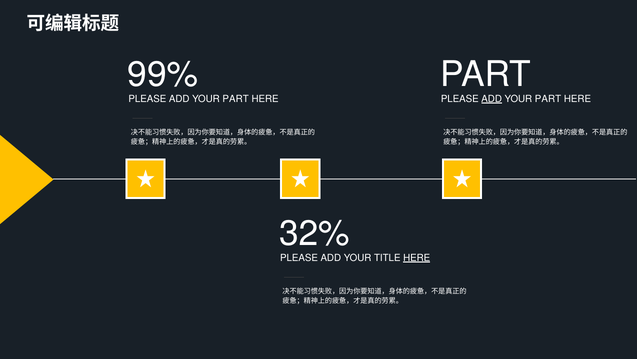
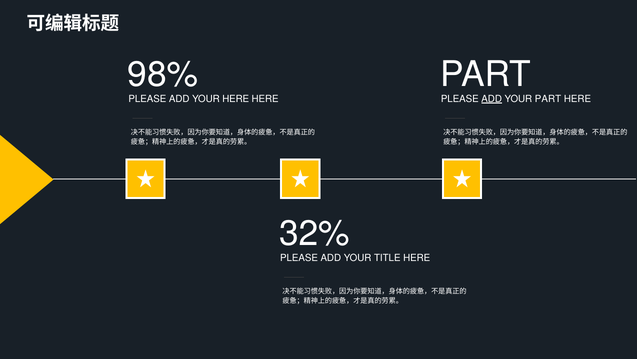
99%: 99% -> 98% (163, 75)
PART: PART -> HERE (236, 99)
HERE underline: present -> none (417, 257)
